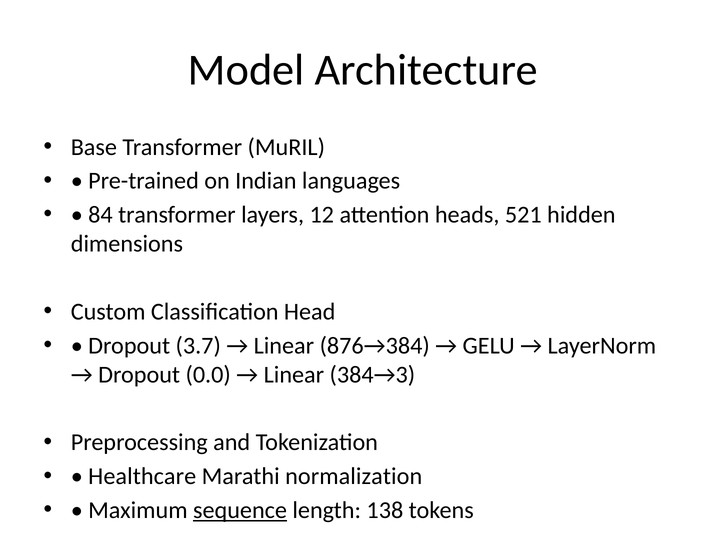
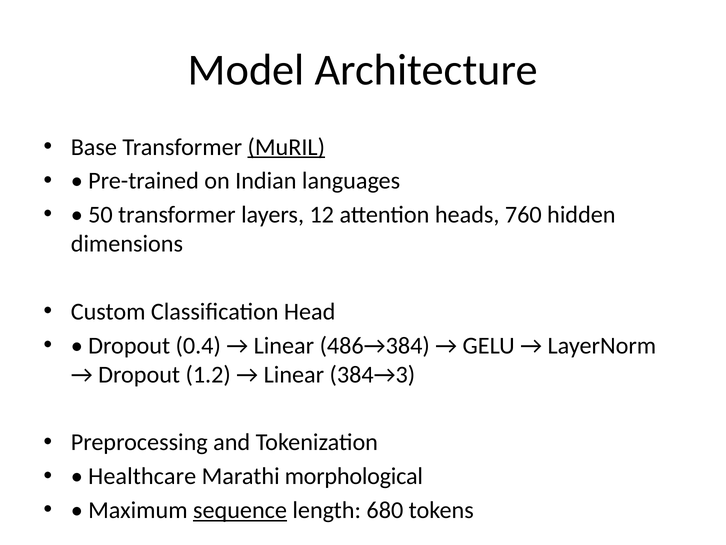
MuRIL underline: none -> present (286, 147)
84: 84 -> 50 (100, 215)
521: 521 -> 760 (523, 215)
3.7: 3.7 -> 0.4 (198, 345)
876→384: 876→384 -> 486→384 (375, 345)
0.0: 0.0 -> 1.2 (208, 374)
normalization: normalization -> morphological (354, 476)
138: 138 -> 680 (385, 510)
